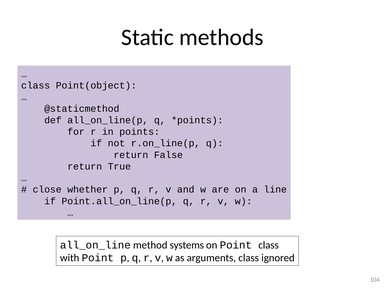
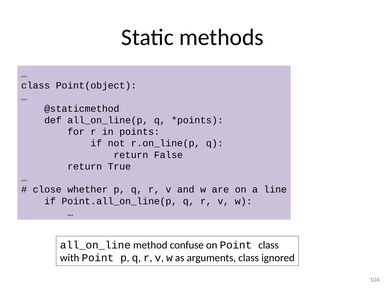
systems: systems -> confuse (187, 245)
